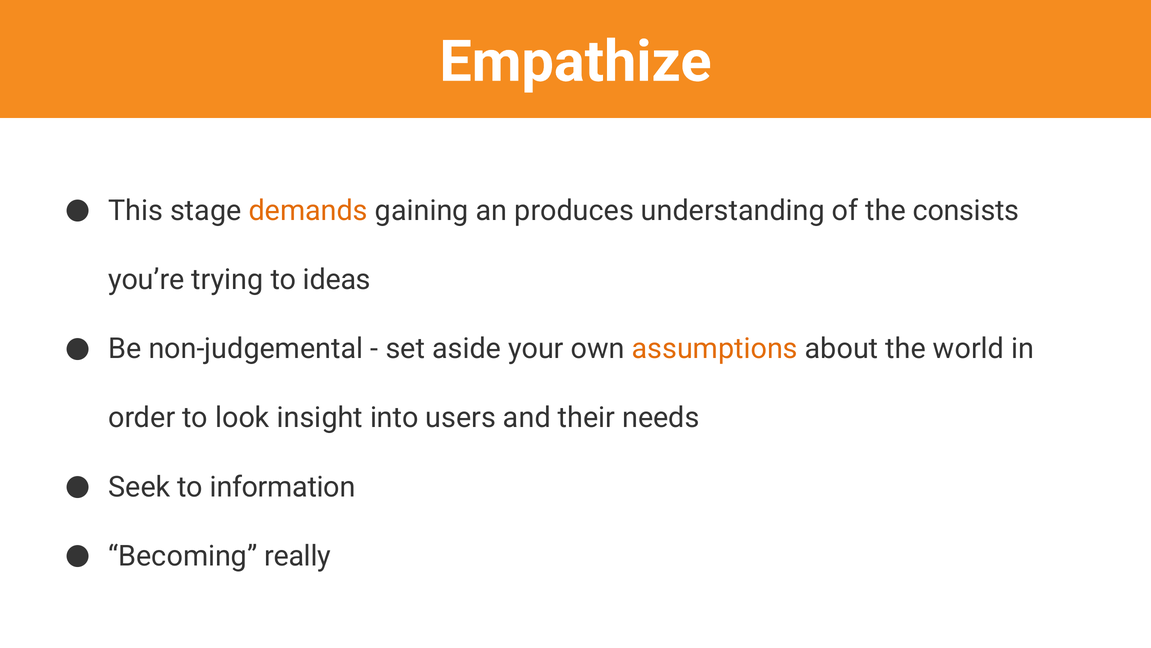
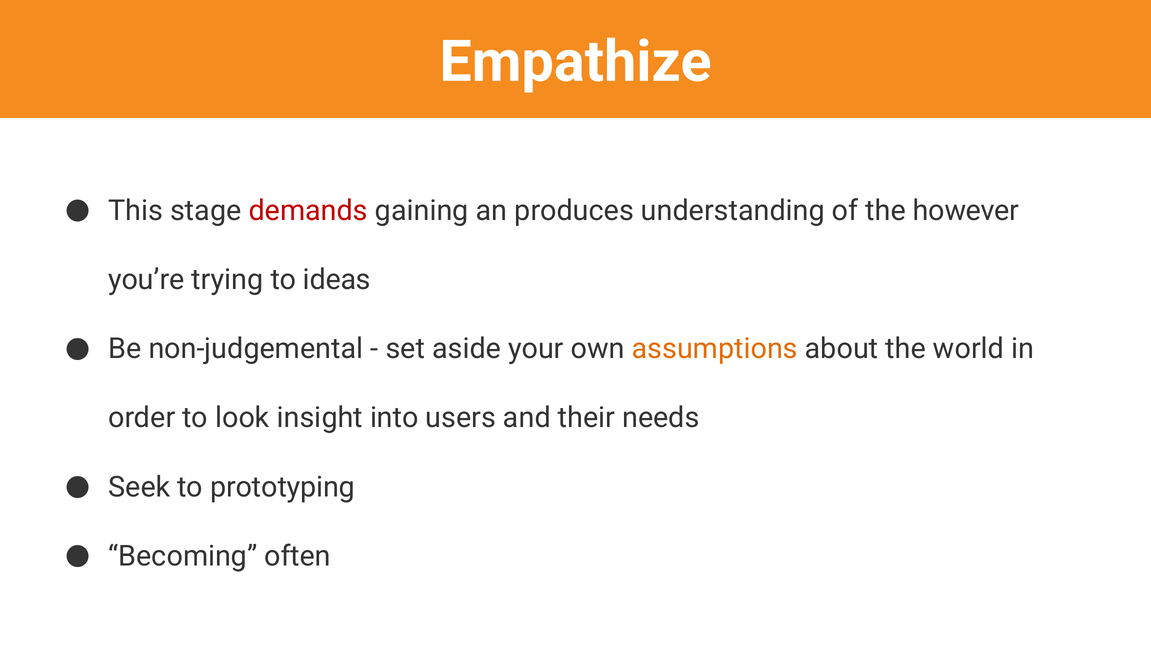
demands colour: orange -> red (308, 210)
consists: consists -> however (966, 210)
information: information -> prototyping (283, 487)
really: really -> often (297, 556)
